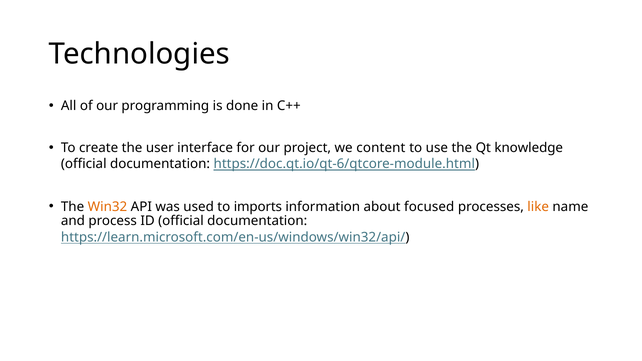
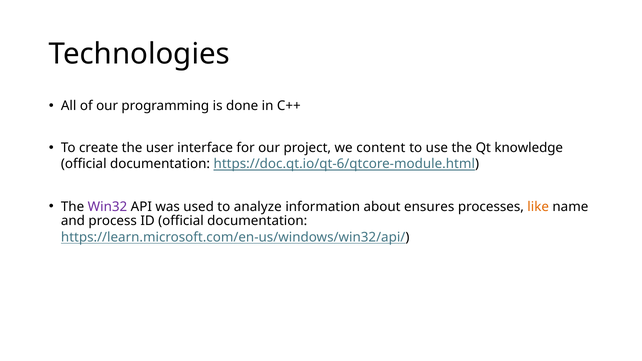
Win32 colour: orange -> purple (107, 207)
imports: imports -> analyze (258, 207)
focused: focused -> ensures (429, 207)
